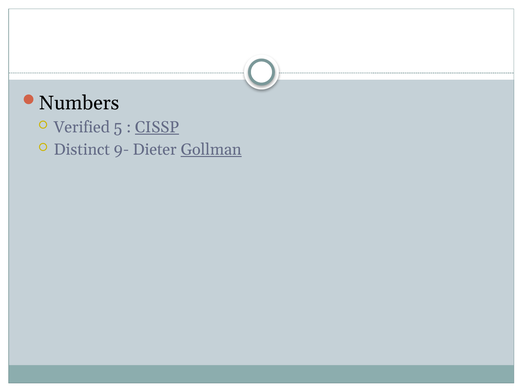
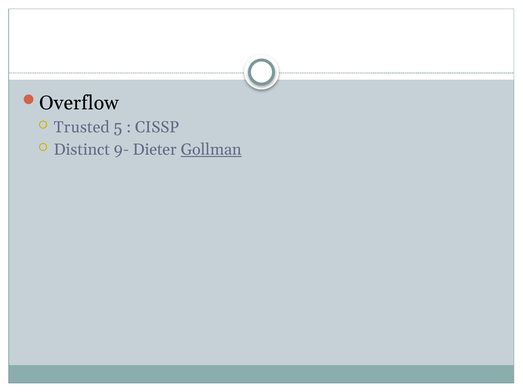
Numbers: Numbers -> Overflow (79, 103)
Verified: Verified -> Trusted (82, 127)
CISSP underline: present -> none (157, 127)
